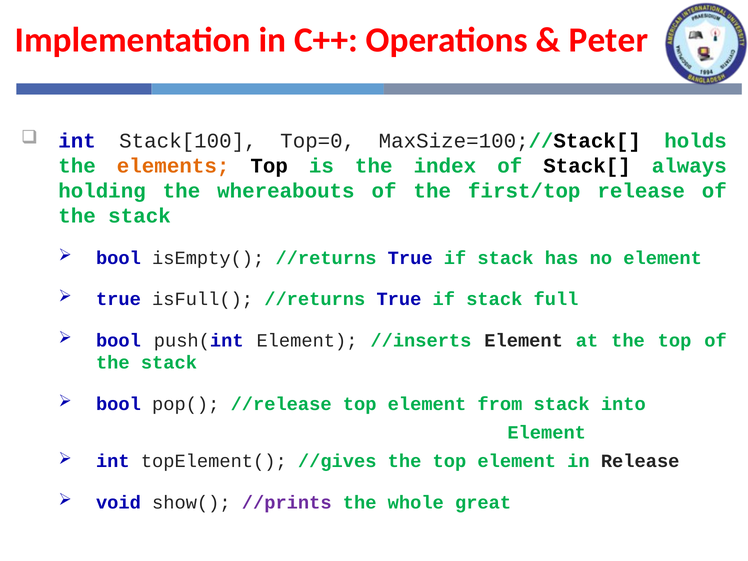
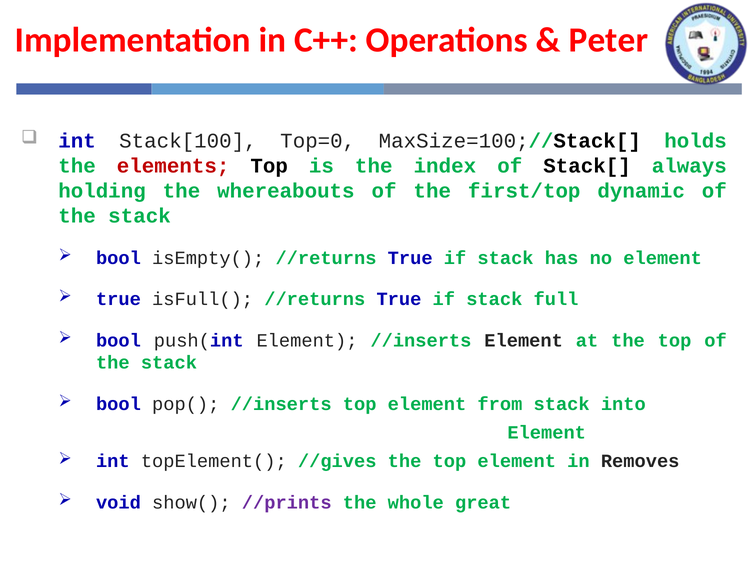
elements colour: orange -> red (173, 166)
first/top release: release -> dynamic (641, 191)
pop( //release: //release -> //inserts (281, 404)
in Release: Release -> Removes (640, 461)
